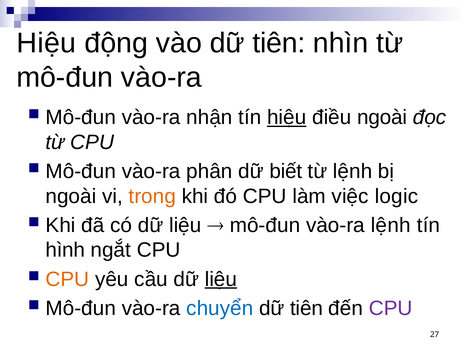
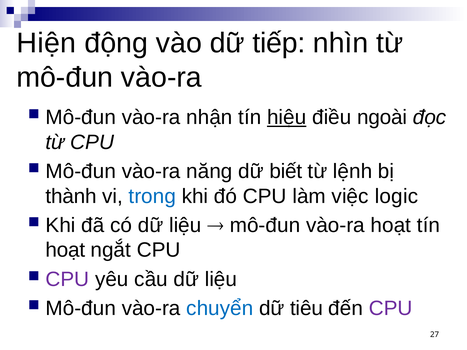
Hiệu: Hiệu -> Hiện (46, 43)
vào dữ tiên: tiên -> tiếp (279, 43)
phân: phân -> năng (209, 171)
ngoài: ngoài -> thành (71, 196)
trong colour: orange -> blue (152, 196)
vào-ra lệnh: lệnh -> hoạt (391, 225)
hình: hình -> hoạt (65, 250)
CPU colour: orange -> purple (67, 279)
liệu underline: present -> none (221, 279)
tiên: tiên -> tiêu (307, 308)
